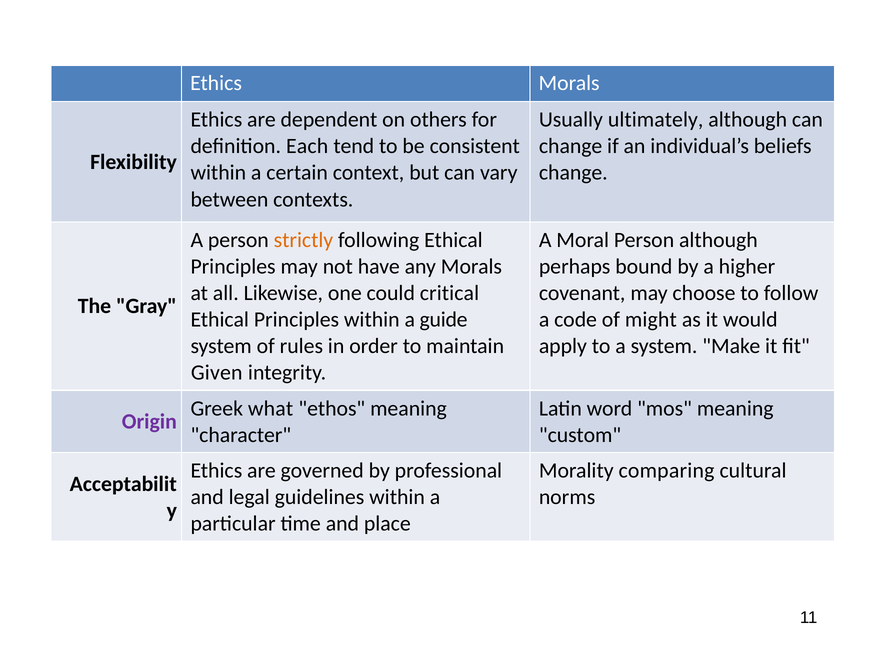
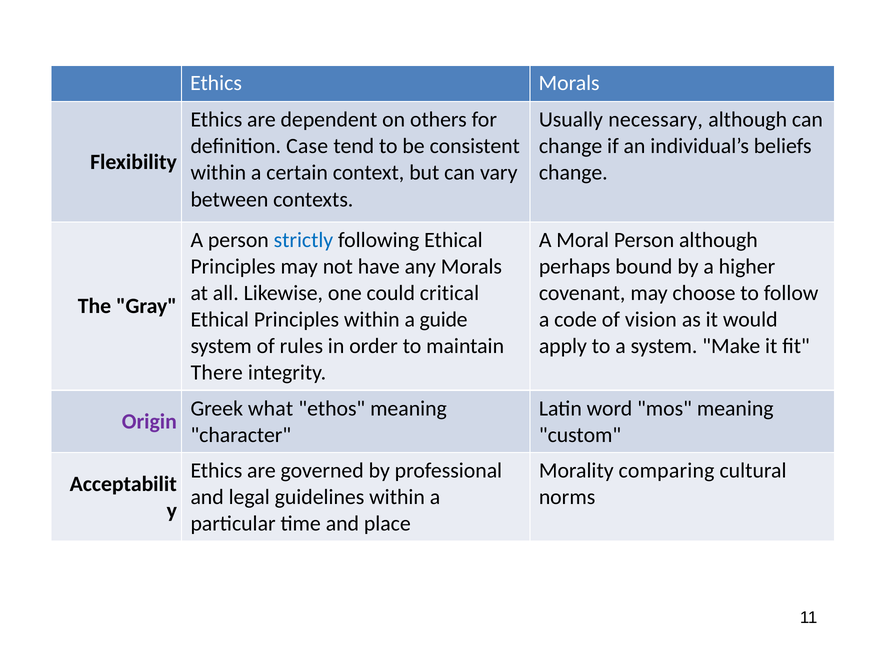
ultimately: ultimately -> necessary (656, 120)
Each: Each -> Case (307, 146)
strictly colour: orange -> blue (303, 240)
might: might -> vision (651, 320)
Given: Given -> There (217, 373)
